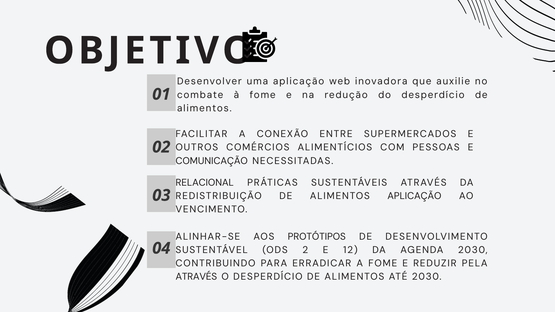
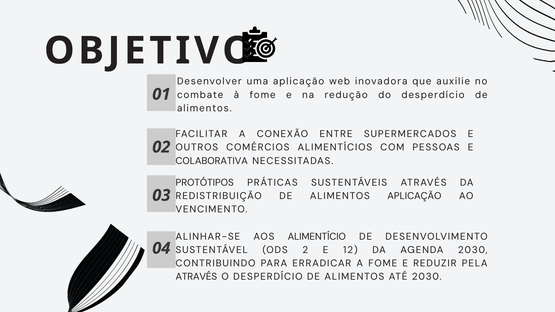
COMUNICAÇÃO: COMUNICAÇÃO -> COLABORATIVA (212, 161)
RELACIONAL: RELACIONAL -> PROTÓTIPOS (205, 183)
PROTÓTIPOS: PROTÓTIPOS -> ALIMENTÍCIO (317, 237)
